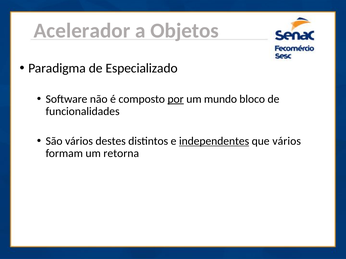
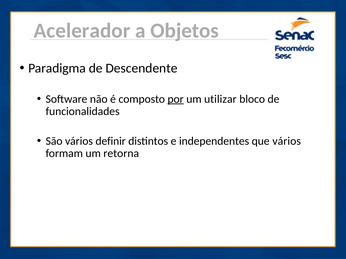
Especializado: Especializado -> Descendente (142, 68)
mundo: mundo -> utilizar (220, 99)
destes: destes -> definir (111, 141)
independentes underline: present -> none (214, 141)
